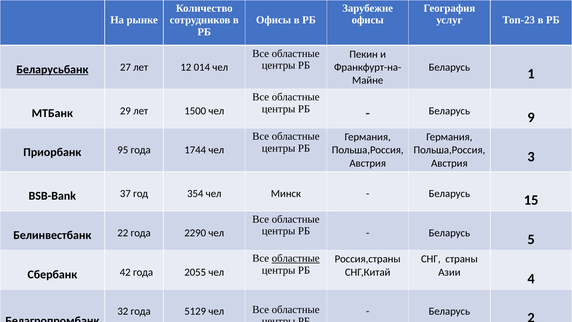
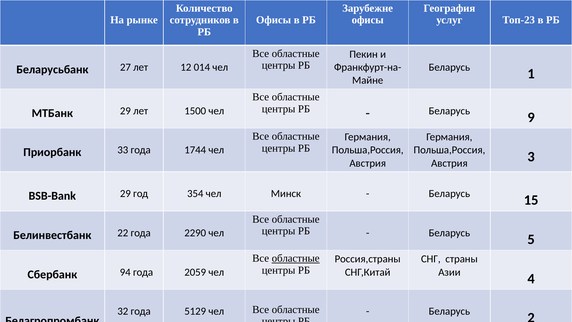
Беларусьбанк underline: present -> none (52, 69)
95: 95 -> 33 (123, 150)
BSB-Bank 37: 37 -> 29 (125, 194)
42: 42 -> 94 (125, 272)
2055: 2055 -> 2059 (195, 272)
